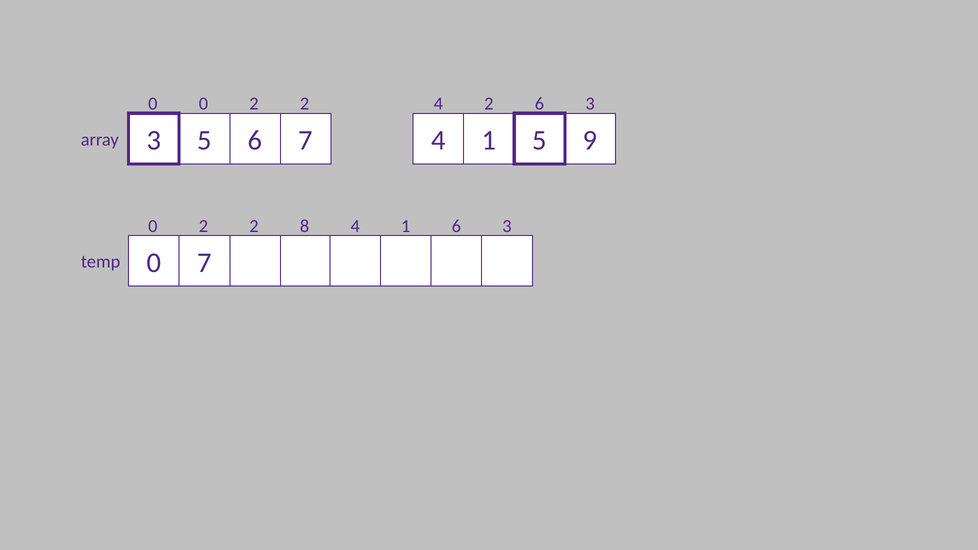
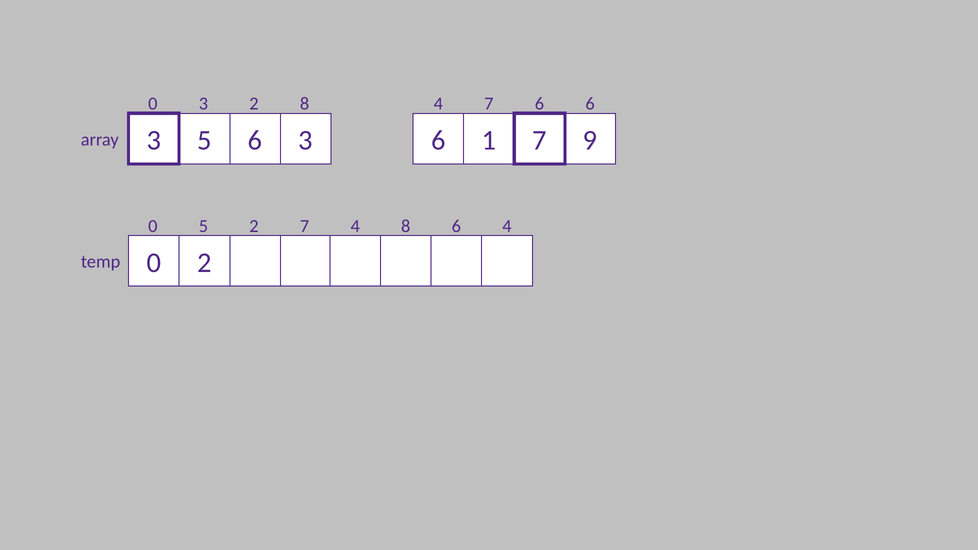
0: 0 -> 3 (203, 104)
2: 2 -> 8 (305, 104)
4 2: 2 -> 7 (489, 104)
3: 3 -> 6 (590, 104)
6 7: 7 -> 3 (306, 141)
3 4: 4 -> 6 (438, 141)
1 5: 5 -> 7 (540, 141)
2: 2 -> 5 (203, 226)
2 8: 8 -> 7 (305, 226)
1: 1 -> 8 (406, 226)
3: 3 -> 4 (507, 226)
0 7: 7 -> 2 (204, 263)
